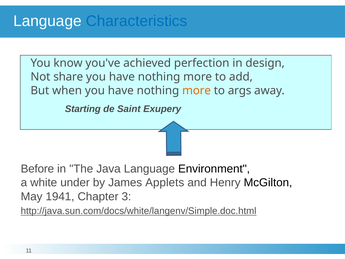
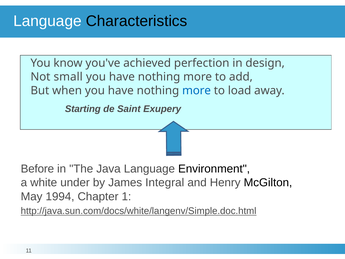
Characteristics colour: blue -> black (137, 21)
share: share -> small (68, 77)
more colour: orange -> blue (197, 91)
args: args -> load (240, 91)
Applets: Applets -> Integral (165, 182)
1941: 1941 -> 1994 (60, 196)
3: 3 -> 1 (126, 196)
